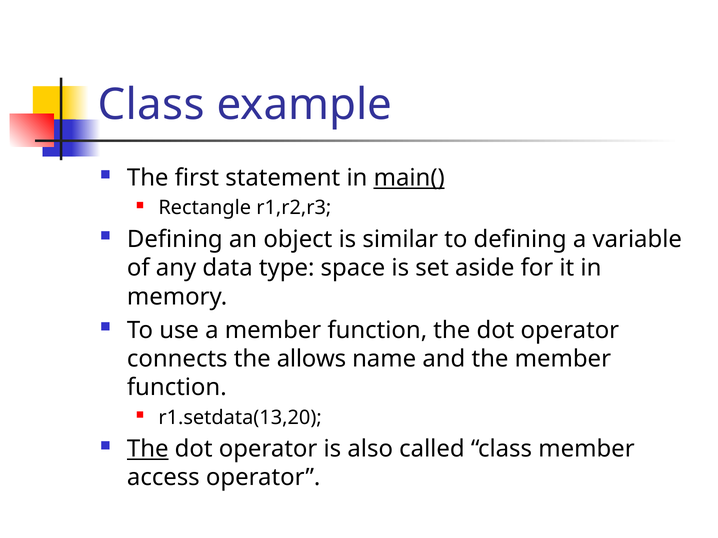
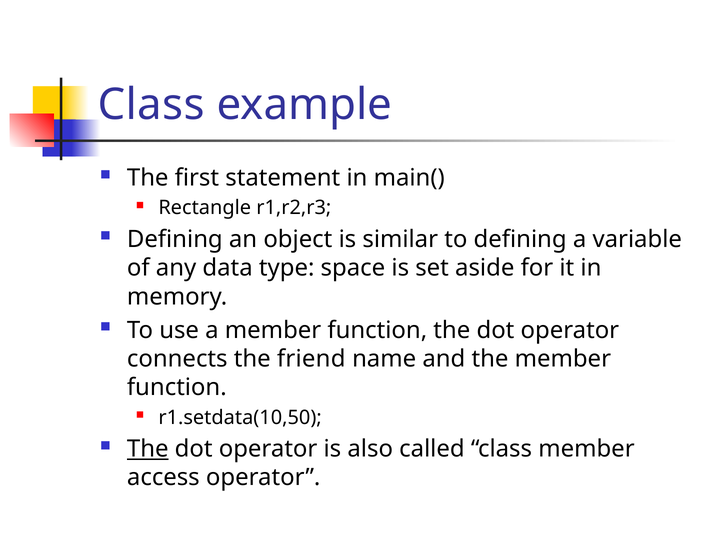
main( underline: present -> none (409, 178)
allows: allows -> friend (311, 359)
r1.setdata(13,20: r1.setdata(13,20 -> r1.setdata(10,50 (240, 418)
